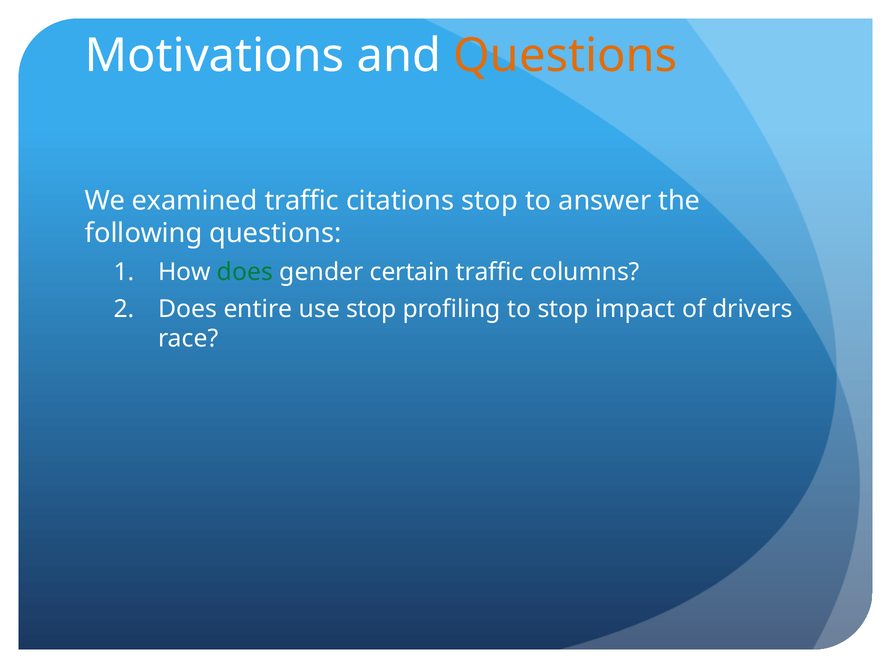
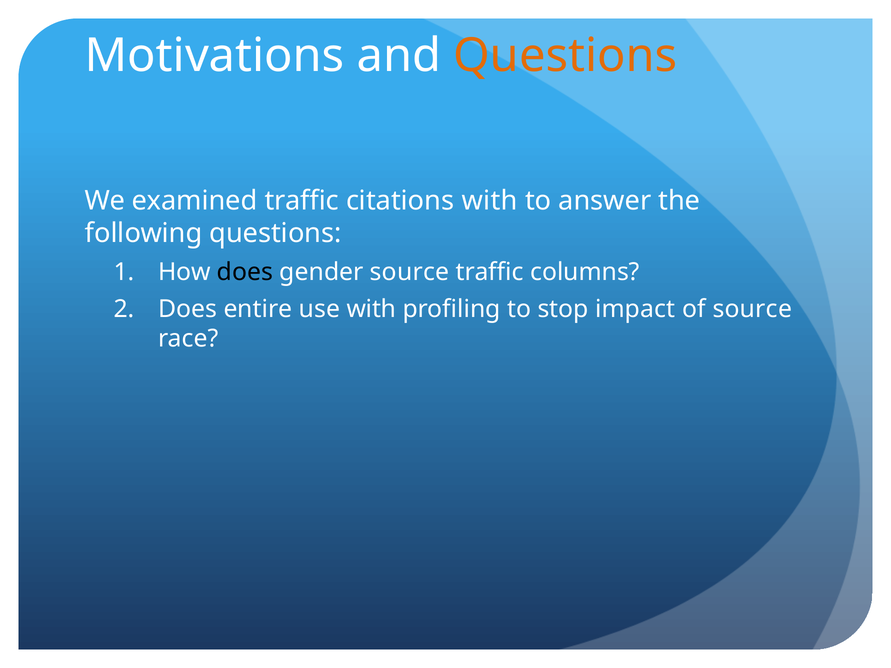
citations stop: stop -> with (489, 201)
does colour: green -> black (245, 272)
gender certain: certain -> source (410, 272)
use stop: stop -> with (371, 309)
of drivers: drivers -> source (752, 309)
